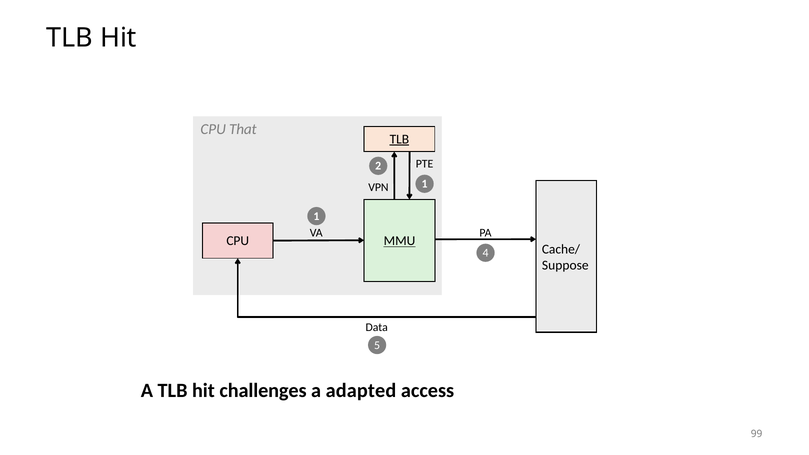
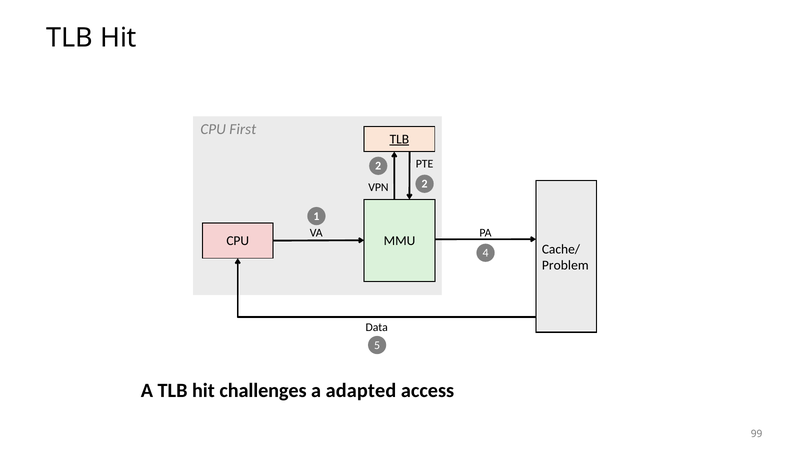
That: That -> First (243, 129)
VPN 1: 1 -> 2 (425, 184)
MMU underline: present -> none (400, 241)
Suppose: Suppose -> Problem (565, 265)
